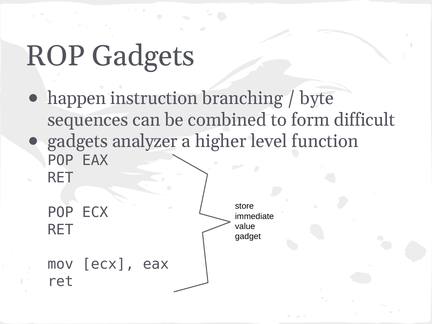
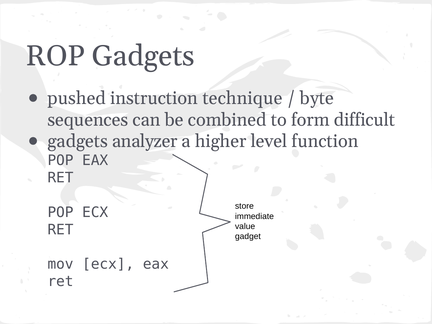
happen: happen -> pushed (77, 98)
branching: branching -> technique (242, 98)
